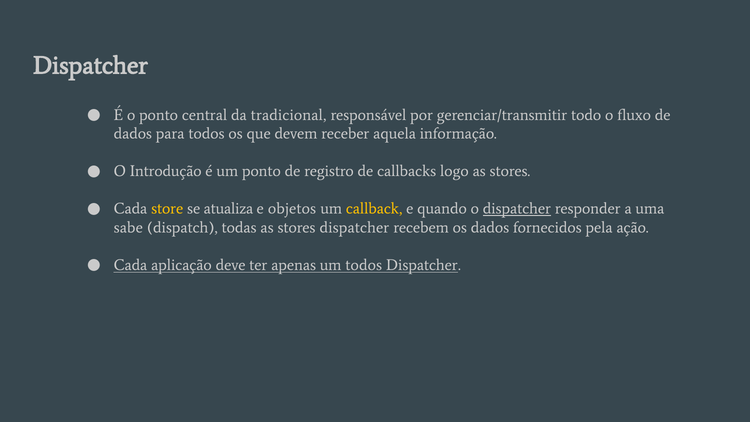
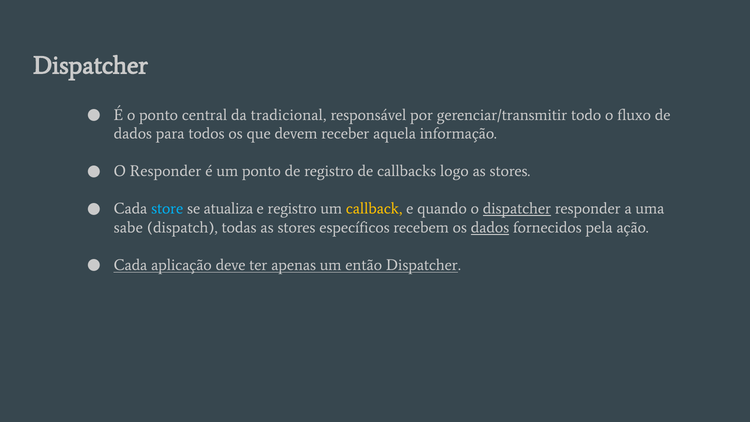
O Introdução: Introdução -> Responder (166, 171)
store colour: yellow -> light blue (167, 209)
e objetos: objetos -> registro (292, 209)
stores dispatcher: dispatcher -> específicos (355, 228)
dados underline: none -> present (490, 228)
um todos: todos -> então (364, 265)
